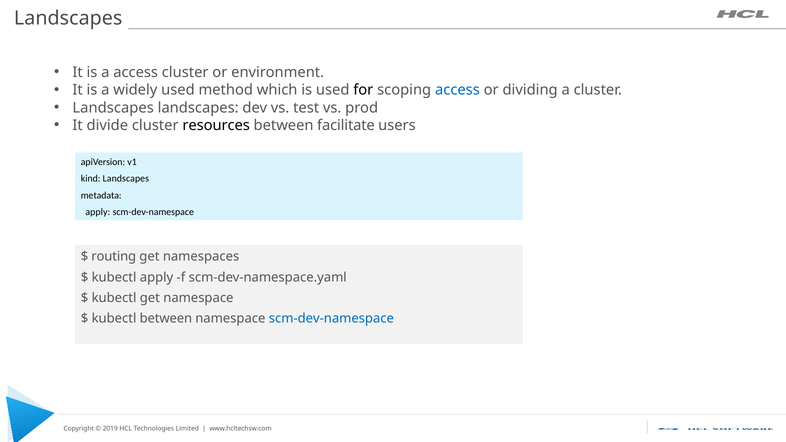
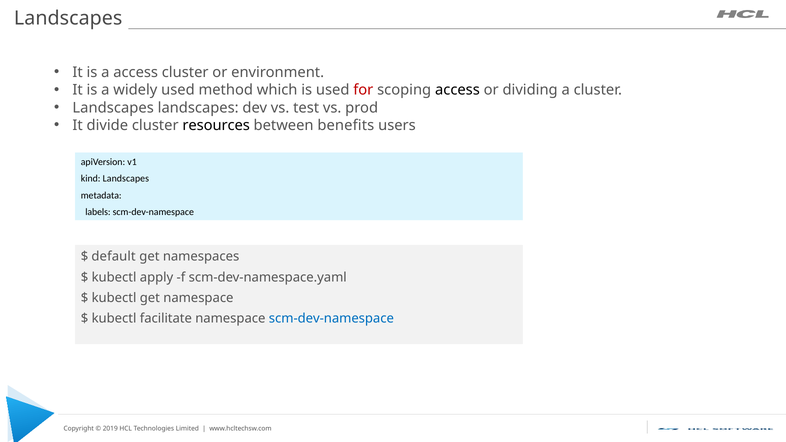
for colour: black -> red (363, 90)
access colour: blue -> black (457, 90)
facilitate: facilitate -> benefits (346, 125)
apply: apply -> labels (98, 212)
routing: routing -> default (114, 257)
kubectl between: between -> facilitate (166, 319)
